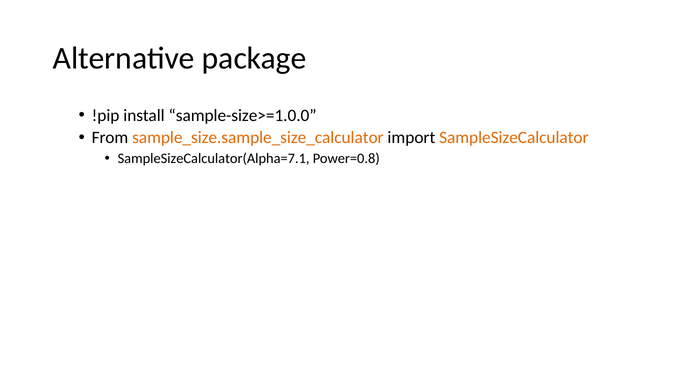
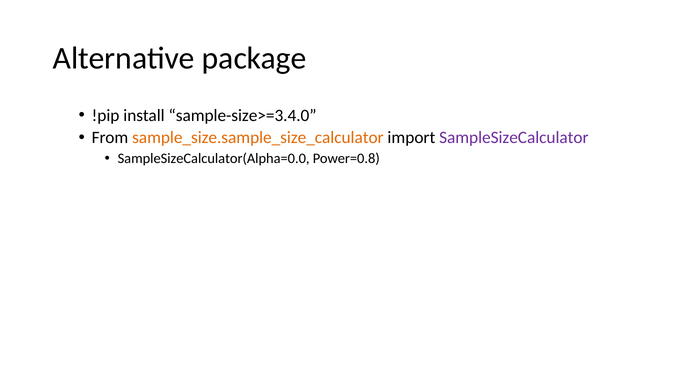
sample-size>=1.0.0: sample-size>=1.0.0 -> sample-size>=3.4.0 (243, 115)
SampleSizeCalculator colour: orange -> purple (514, 138)
SampleSizeCalculator(Alpha=7.1: SampleSizeCalculator(Alpha=7.1 -> SampleSizeCalculator(Alpha=0.0 (214, 158)
